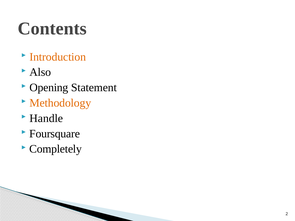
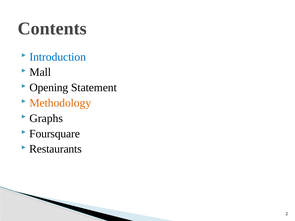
Introduction colour: orange -> blue (58, 57)
Also: Also -> Mall (40, 72)
Handle: Handle -> Graphs (46, 118)
Completely: Completely -> Restaurants (56, 149)
